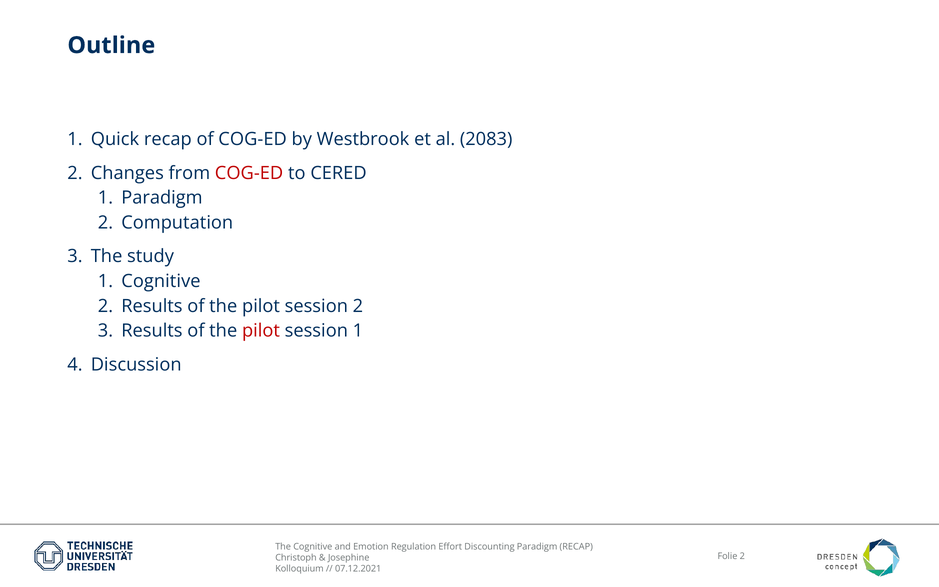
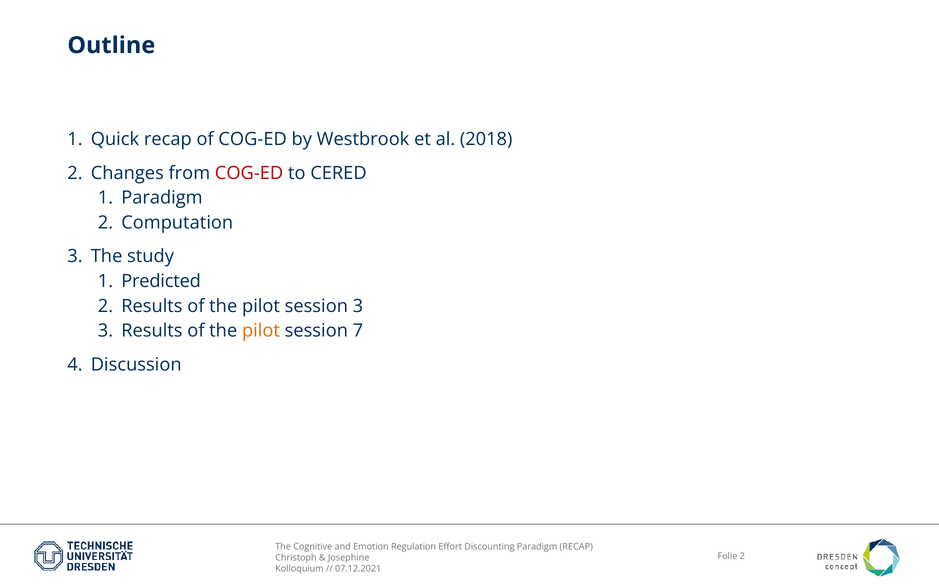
2083: 2083 -> 2018 (486, 139)
1 Cognitive: Cognitive -> Predicted (161, 281)
session 2: 2 -> 3 (358, 306)
pilot colour: red -> orange (261, 331)
session 1: 1 -> 7 (358, 331)
